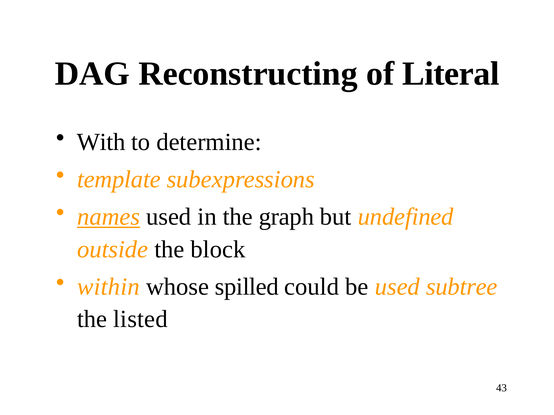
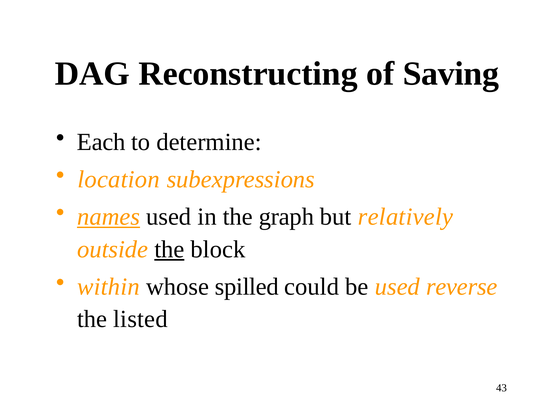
Literal: Literal -> Saving (451, 74)
With: With -> Each (101, 142)
template: template -> location (119, 180)
undefined: undefined -> relatively (406, 217)
the underline: none -> present (169, 250)
subtree: subtree -> reverse (462, 287)
